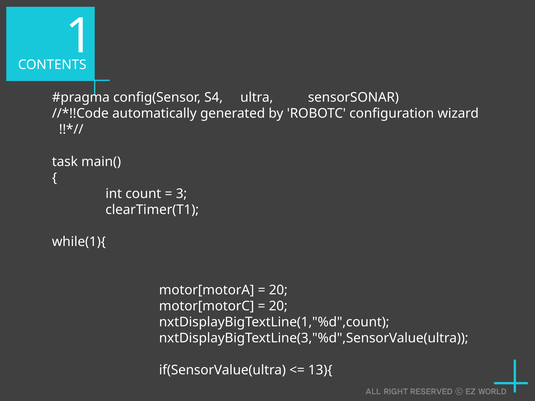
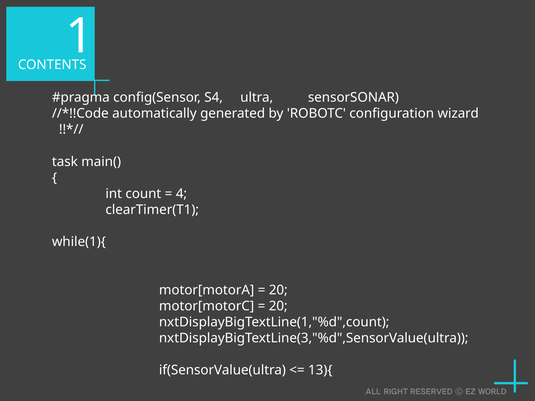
3: 3 -> 4 (181, 194)
